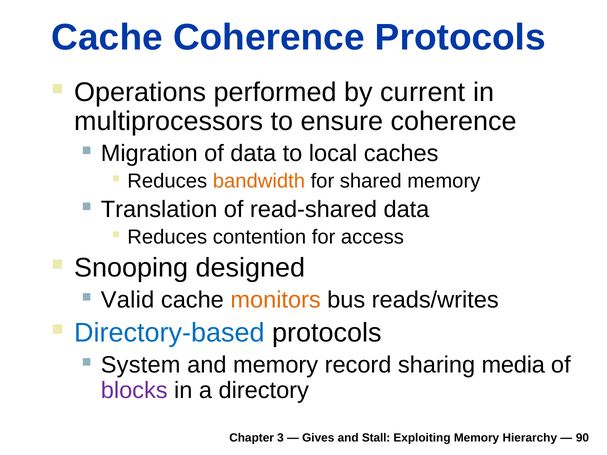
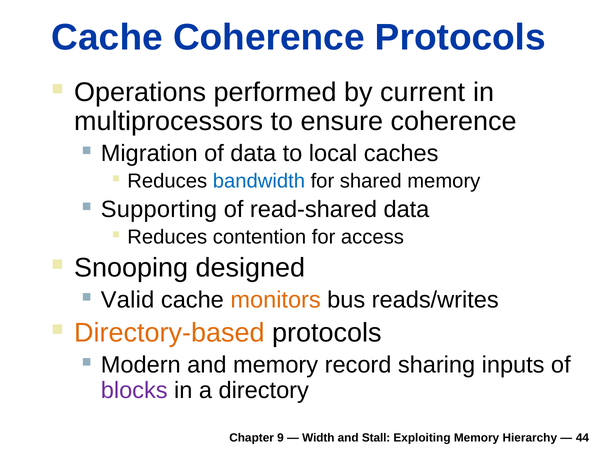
bandwidth colour: orange -> blue (259, 181)
Translation: Translation -> Supporting (159, 210)
Directory-based colour: blue -> orange (169, 333)
System: System -> Modern (141, 365)
media: media -> inputs (513, 365)
3: 3 -> 9 (280, 438)
Gives: Gives -> Width (318, 438)
90: 90 -> 44 (582, 438)
